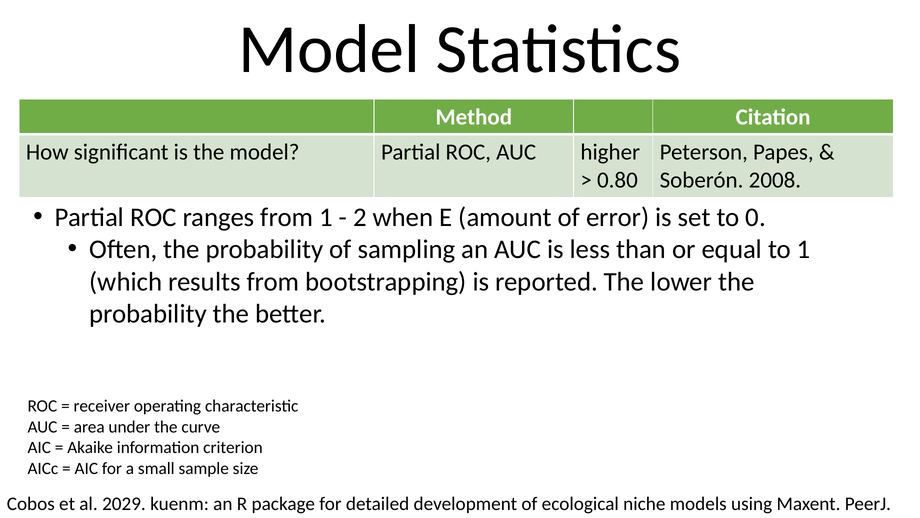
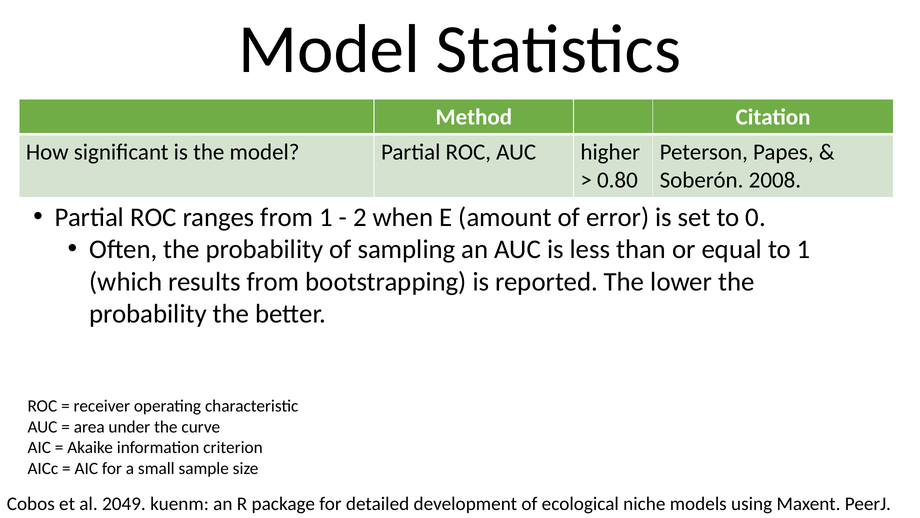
2029: 2029 -> 2049 (124, 504)
